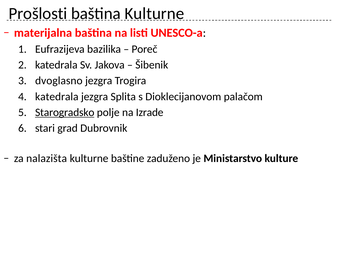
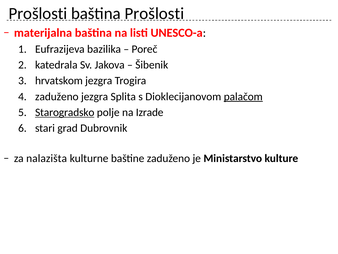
baština Kulturne: Kulturne -> Prošlosti (154, 13)
dvoglasno: dvoglasno -> hrvatskom (59, 81)
katedrala: katedrala -> zaduženo (57, 96)
palačom underline: none -> present (243, 96)
